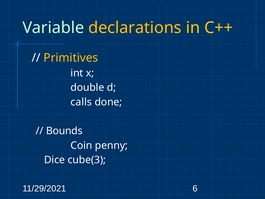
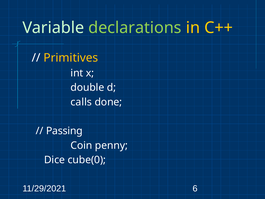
declarations colour: yellow -> light green (135, 28)
Bounds: Bounds -> Passing (64, 131)
cube(3: cube(3 -> cube(0 (87, 160)
